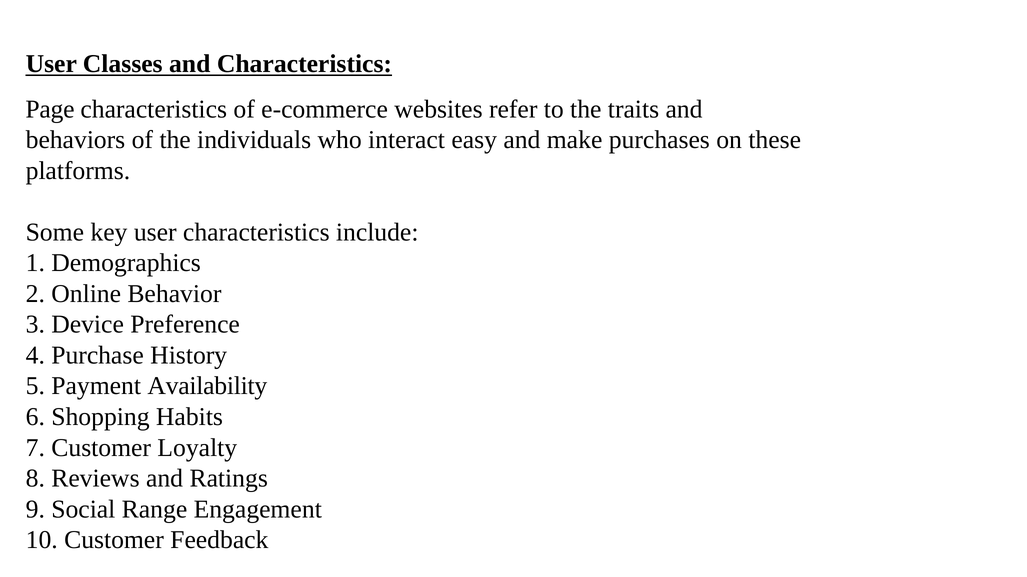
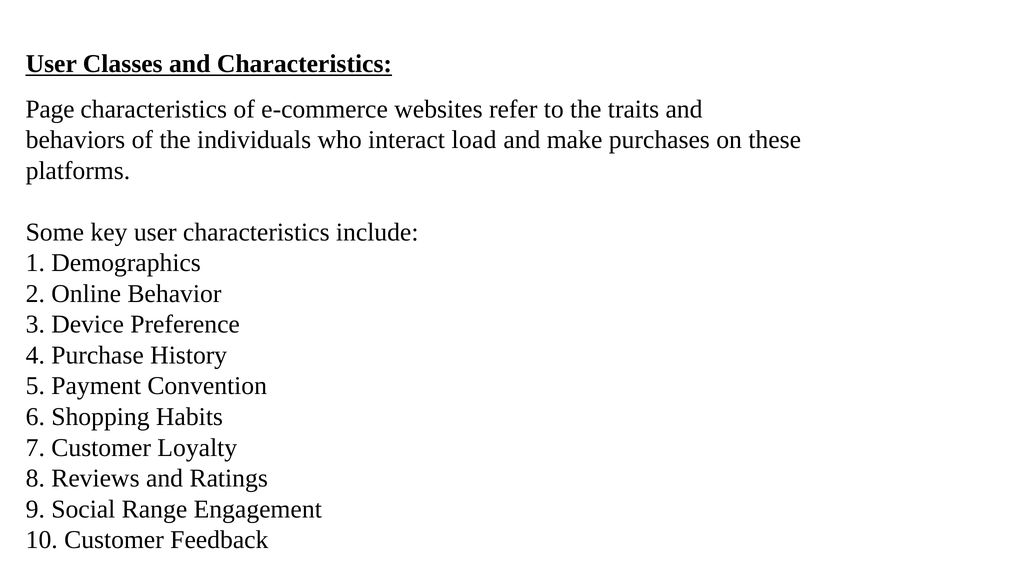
easy: easy -> load (474, 140)
Availability: Availability -> Convention (207, 386)
